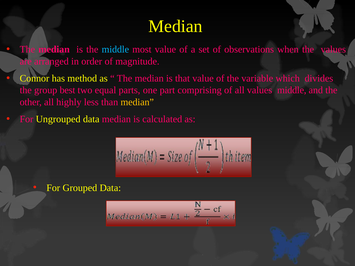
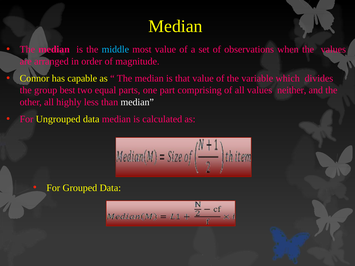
method: method -> capable (82, 78)
values middle: middle -> neither (292, 90)
median colour: yellow -> white (137, 102)
